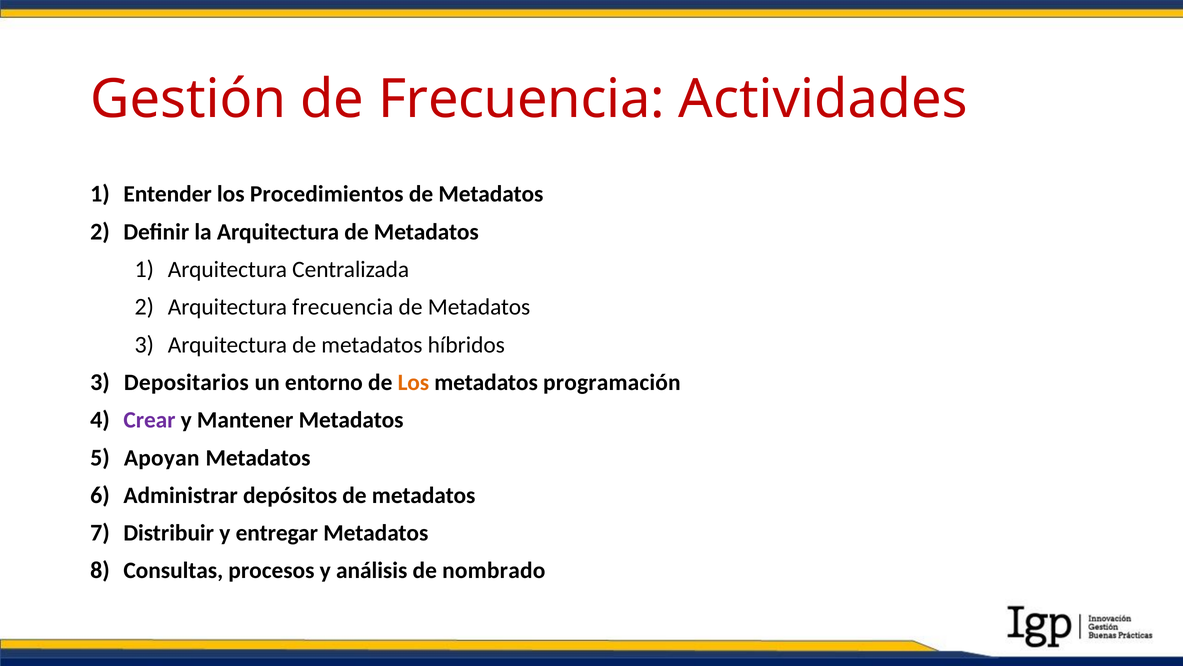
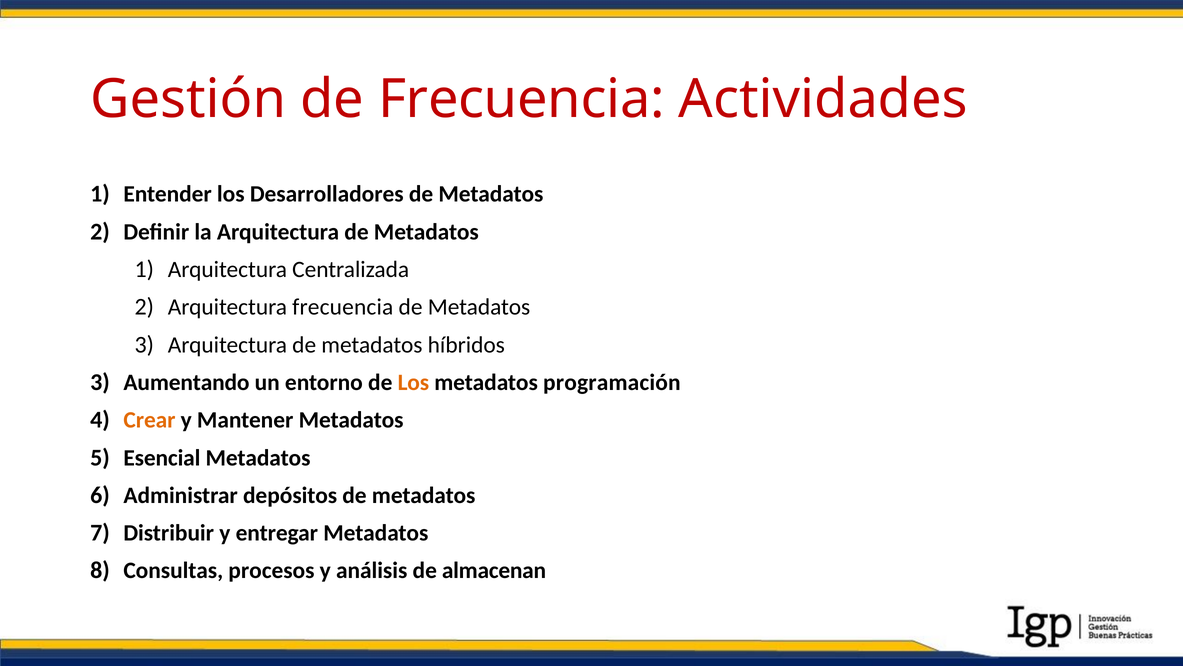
Procedimientos: Procedimientos -> Desarrolladores (327, 194)
Depositarios: Depositarios -> Aumentando (187, 382)
Crear colour: purple -> orange (149, 420)
Apoyan: Apoyan -> Esencial (162, 457)
nombrado: nombrado -> almacenan (494, 570)
